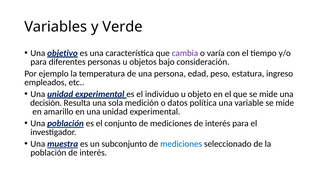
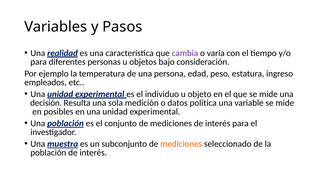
Verde: Verde -> Pasos (122, 27)
objetivo: objetivo -> realidad (62, 53)
amarillo: amarillo -> posibles (58, 112)
mediciones colour: blue -> orange (181, 144)
